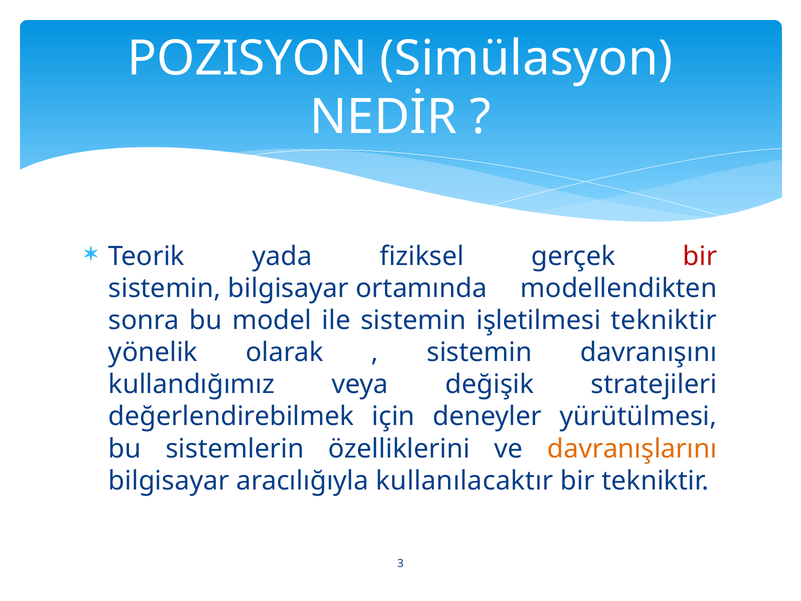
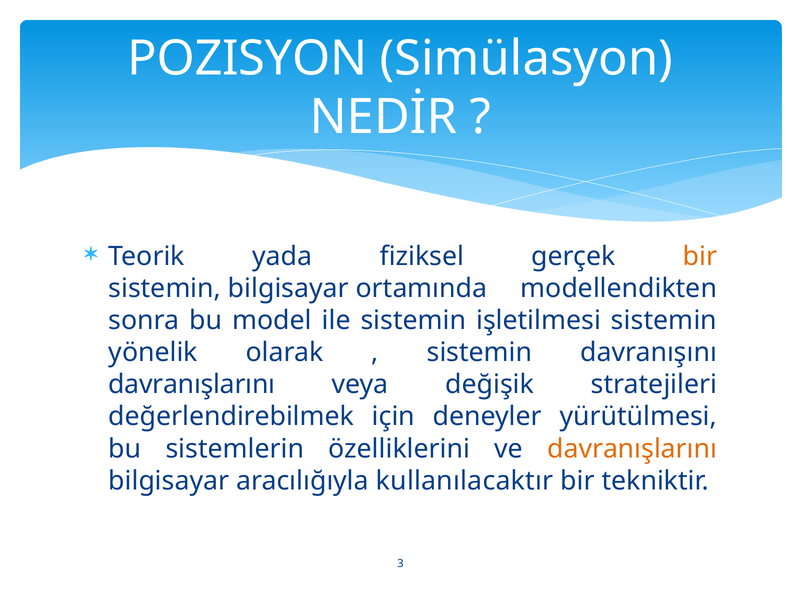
bir colour: red -> orange (700, 256)
işletilmesi tekniktir: tekniktir -> sistemin (664, 320)
kullandığımız: kullandığımız -> davranışlarını (192, 384)
